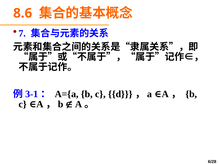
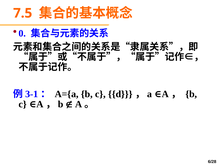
8.6: 8.6 -> 7.5 (23, 13)
7: 7 -> 0 (22, 33)
